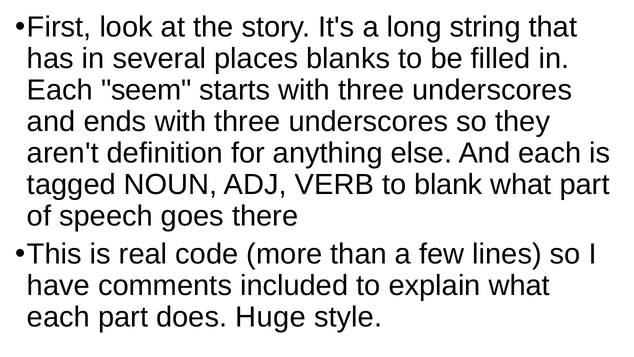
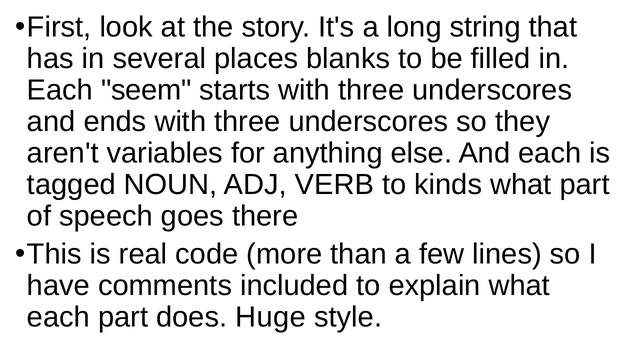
definition: definition -> variables (165, 153)
blank: blank -> kinds (448, 184)
